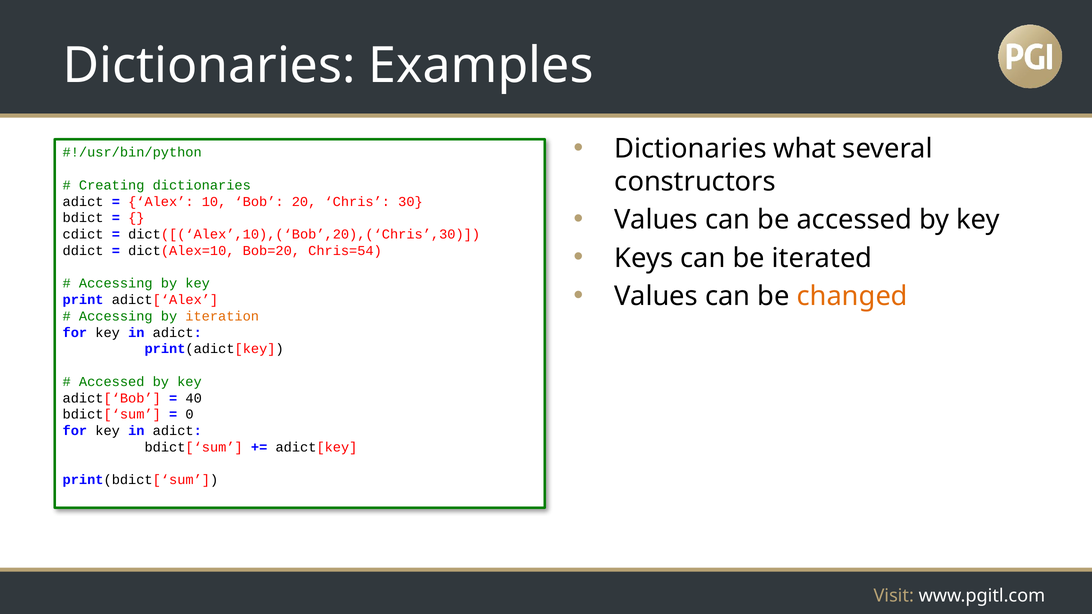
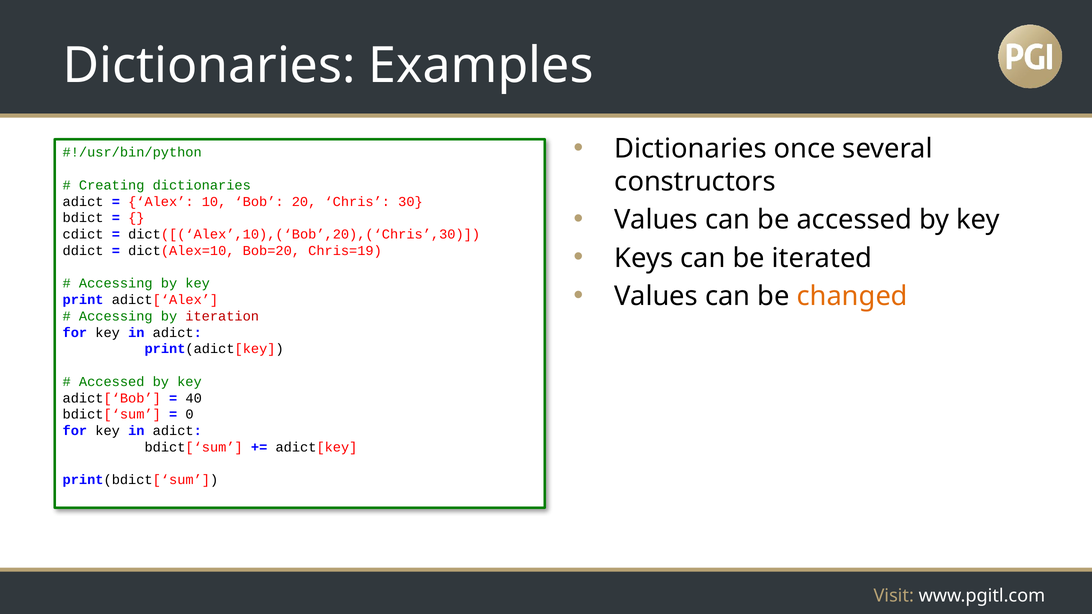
what: what -> once (805, 149)
Chris=54: Chris=54 -> Chris=19 (345, 251)
iteration colour: orange -> red (222, 316)
